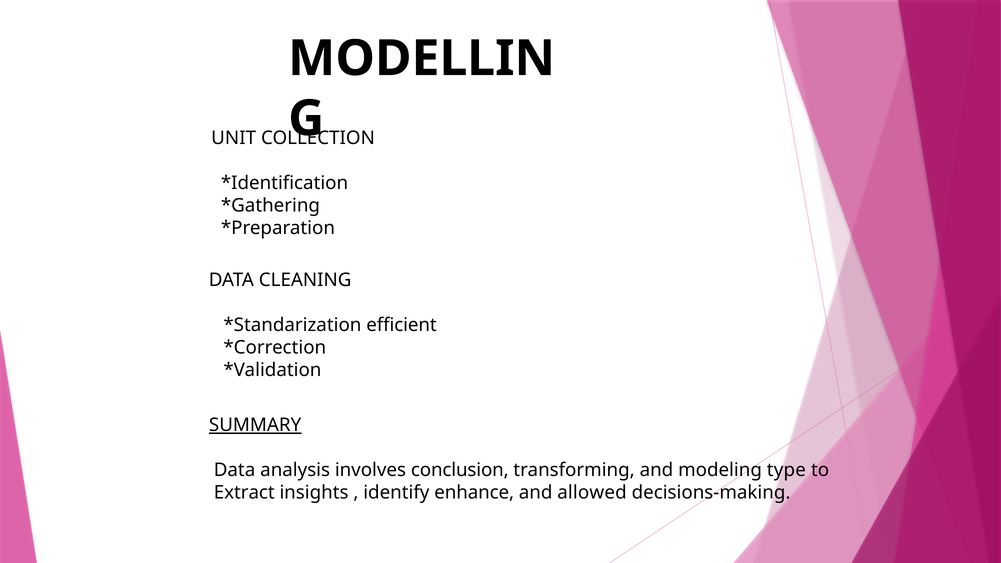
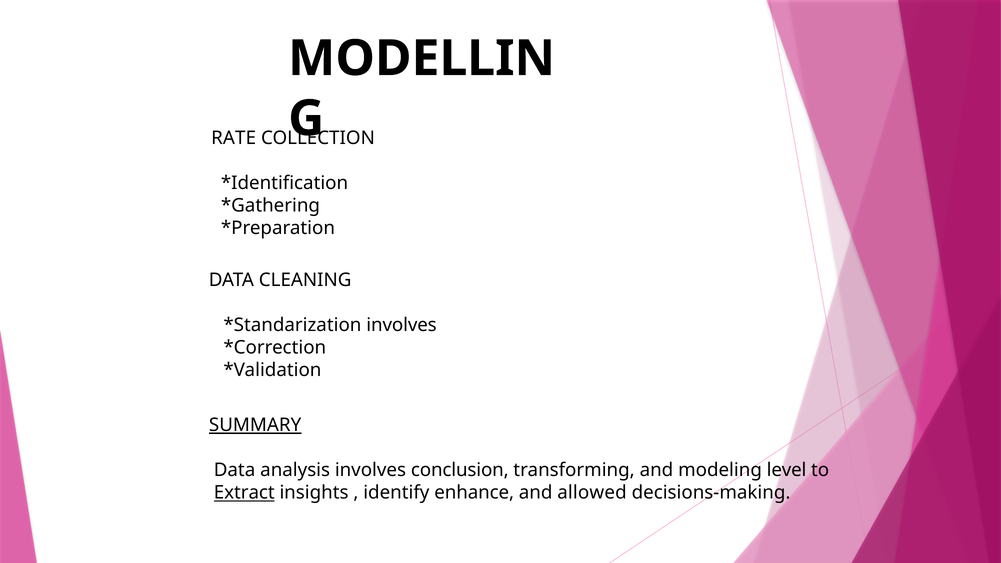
UNIT: UNIT -> RATE (234, 138)
efficient: efficient -> involves (402, 325)
type: type -> level (787, 470)
Extract underline: none -> present (244, 493)
